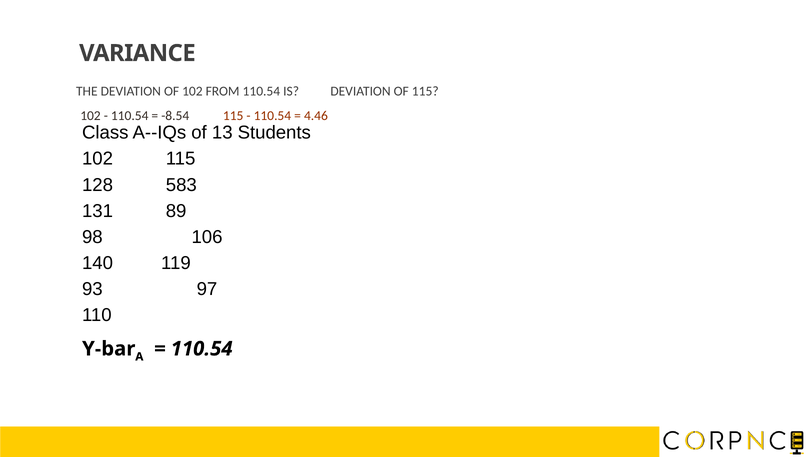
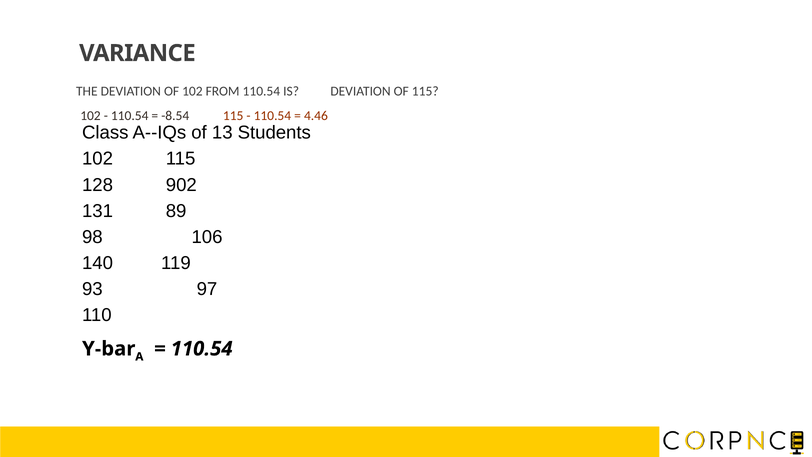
583: 583 -> 902 (181, 185)
